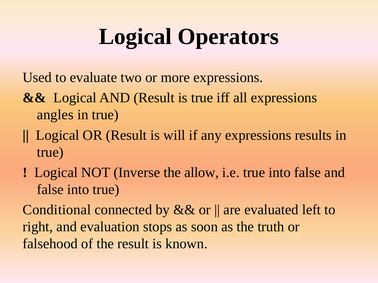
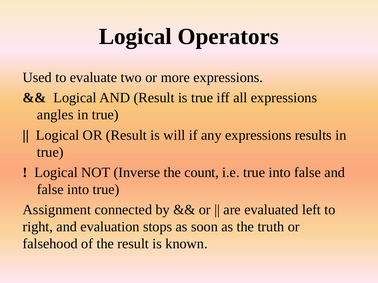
allow: allow -> count (202, 173)
Conditional: Conditional -> Assignment (57, 210)
